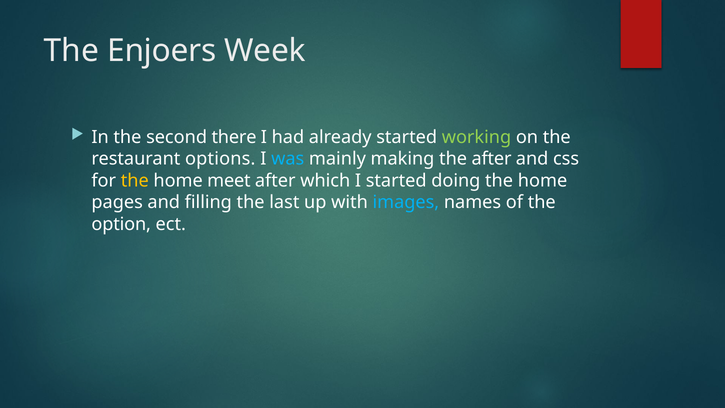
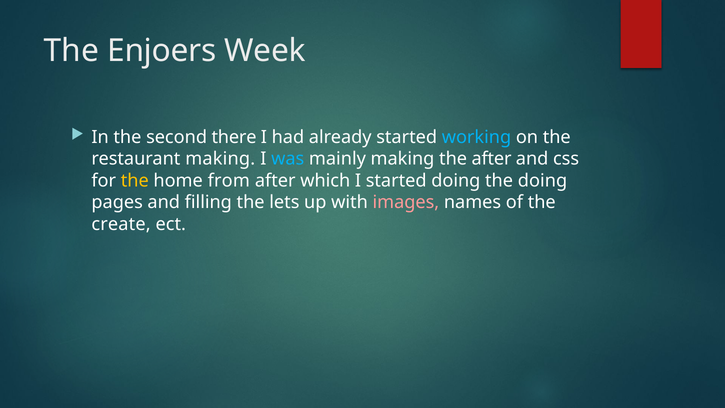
working colour: light green -> light blue (476, 137)
restaurant options: options -> making (220, 159)
meet: meet -> from (229, 180)
doing the home: home -> doing (543, 180)
last: last -> lets (284, 202)
images colour: light blue -> pink (406, 202)
option: option -> create (121, 224)
